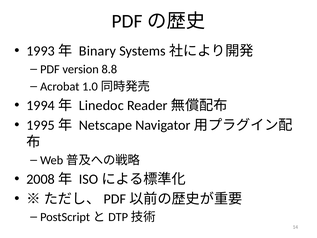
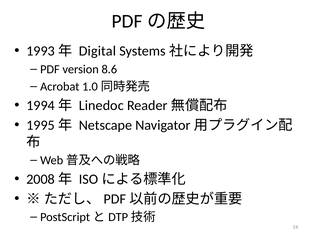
Binary: Binary -> Digital (97, 51)
8.8: 8.8 -> 8.6 (109, 69)
